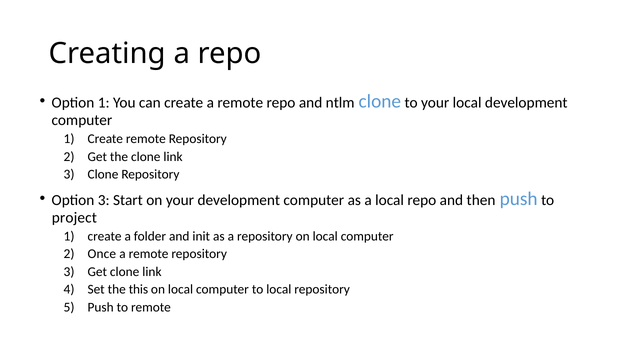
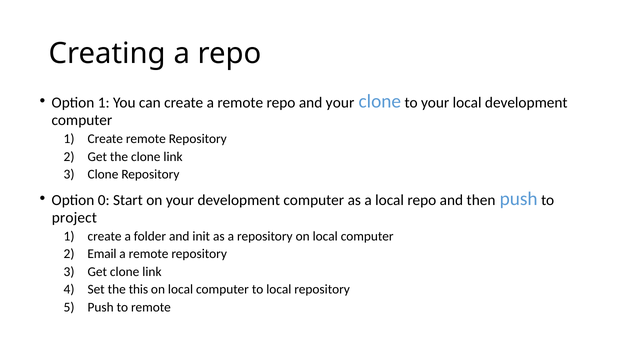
and ntlm: ntlm -> your (340, 103)
Option 3: 3 -> 0 (104, 200)
Once: Once -> Email (102, 254)
